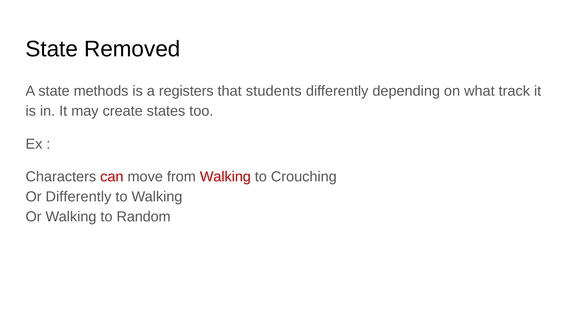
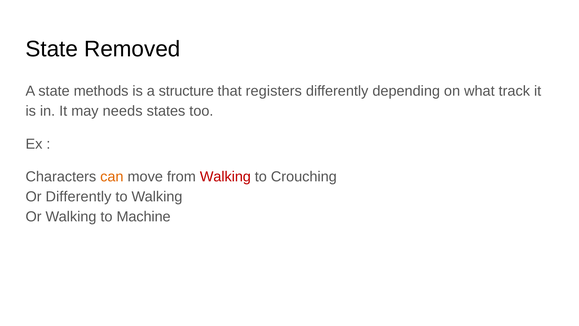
registers: registers -> structure (186, 91)
students: students -> registers (274, 91)
create: create -> needs (123, 111)
can colour: red -> orange (112, 177)
Random: Random -> Machine (144, 217)
